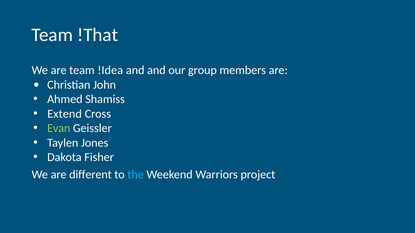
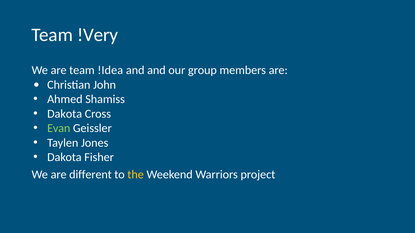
!That: !That -> !Very (98, 35)
Extend: Extend -> Dakota (65, 114)
the colour: light blue -> yellow (136, 175)
